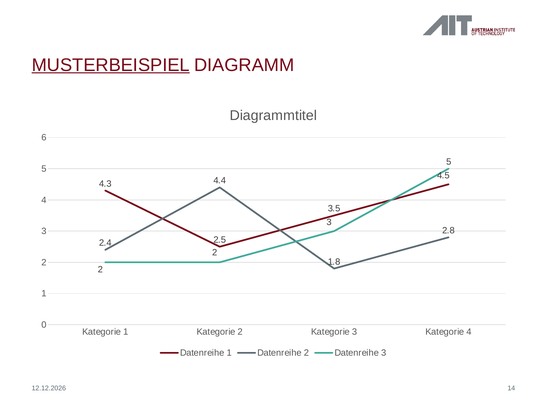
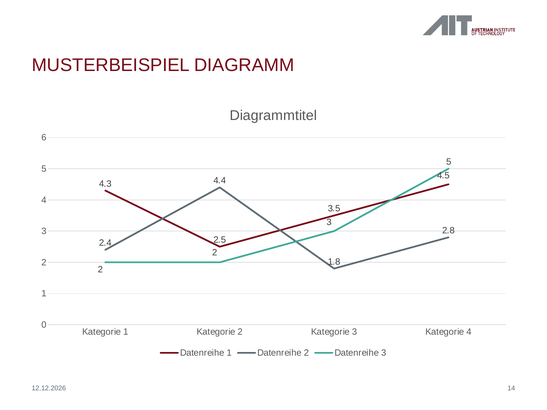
MUSTERBEISPIEL underline: present -> none (111, 65)
